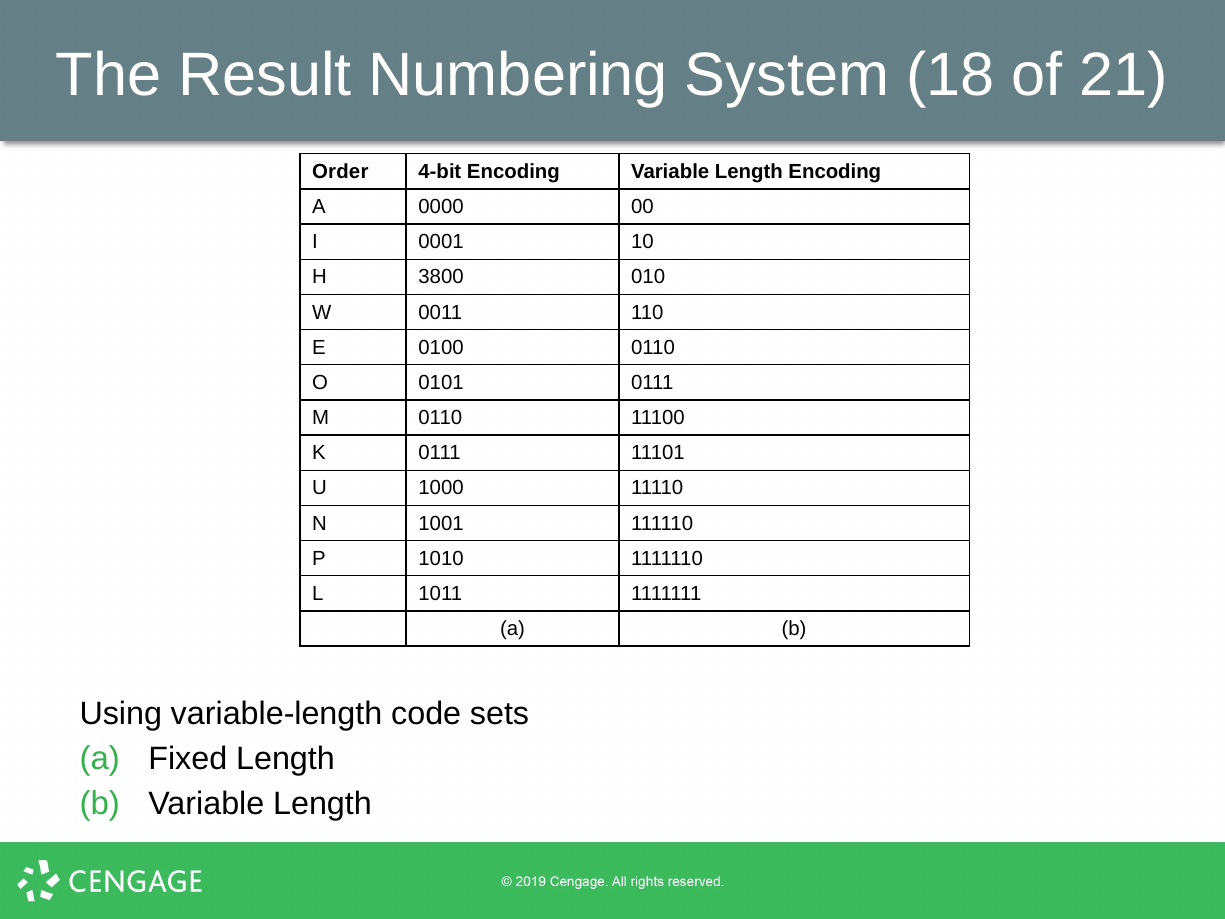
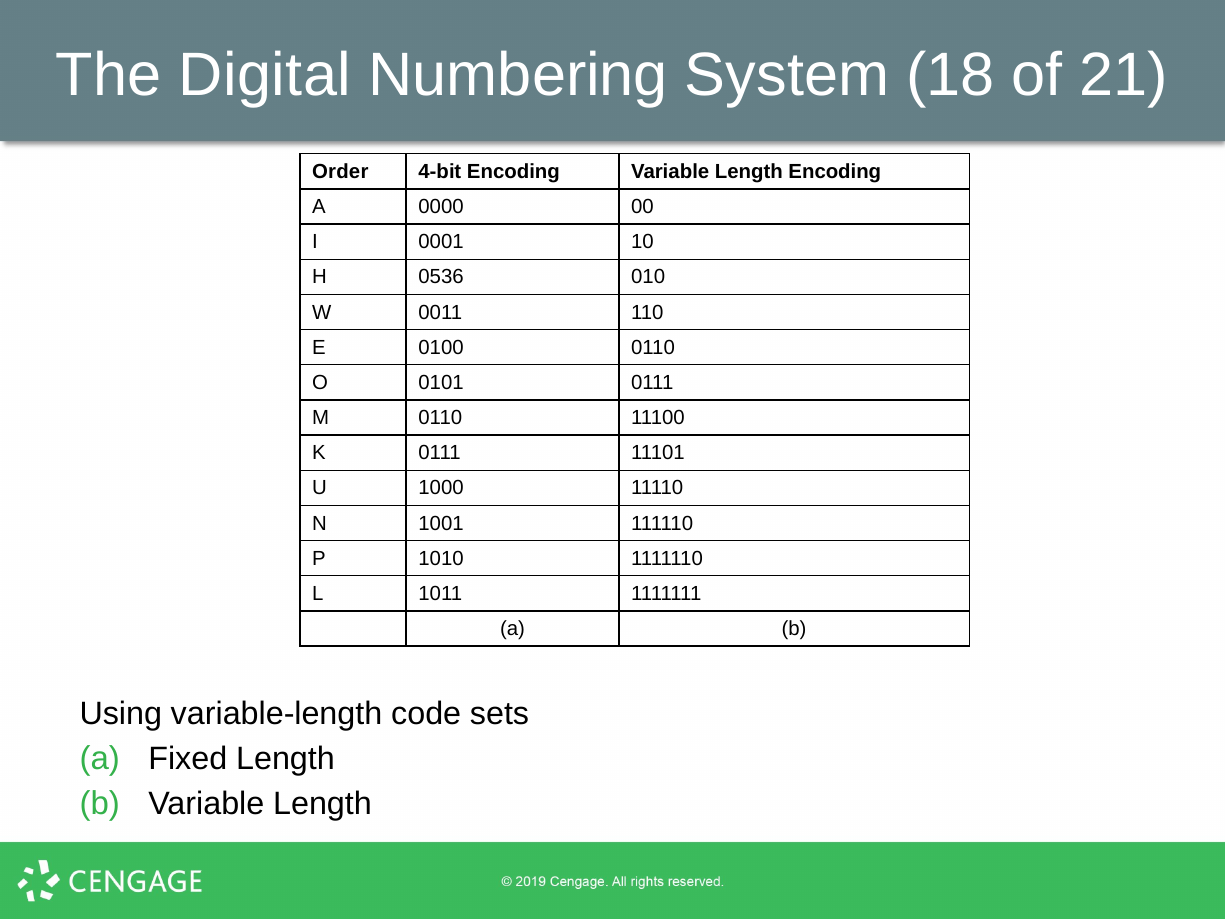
Result: Result -> Digital (265, 75)
3800: 3800 -> 0536 (441, 277)
